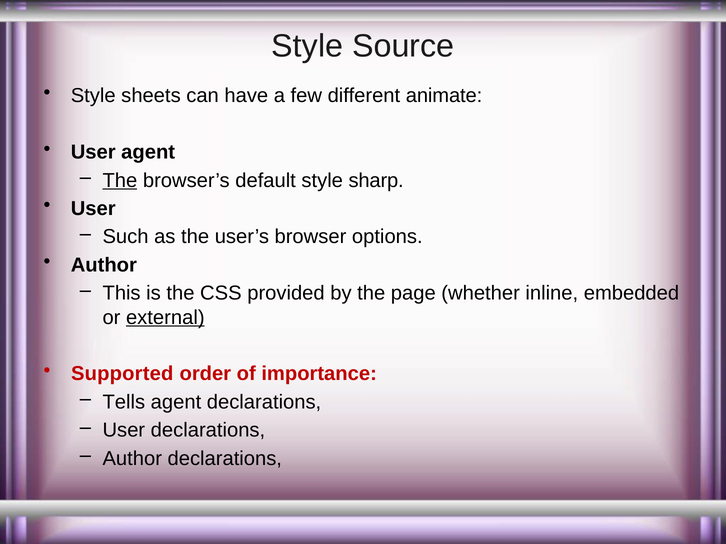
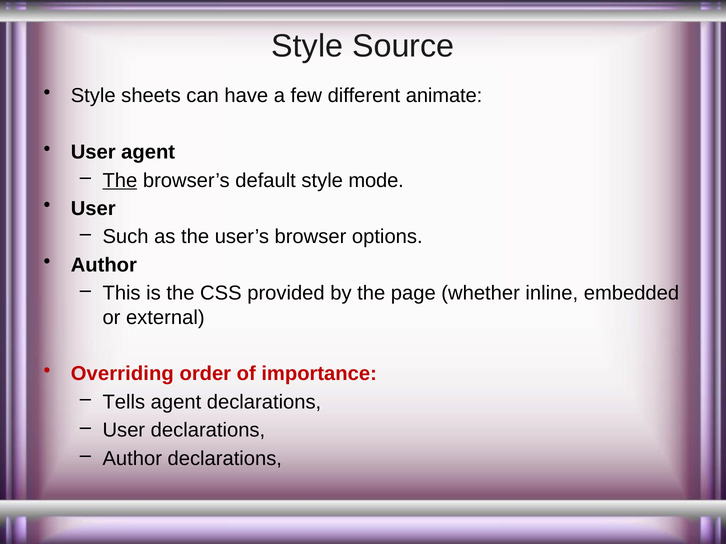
sharp: sharp -> mode (376, 181)
external underline: present -> none (165, 318)
Supported: Supported -> Overriding (122, 374)
